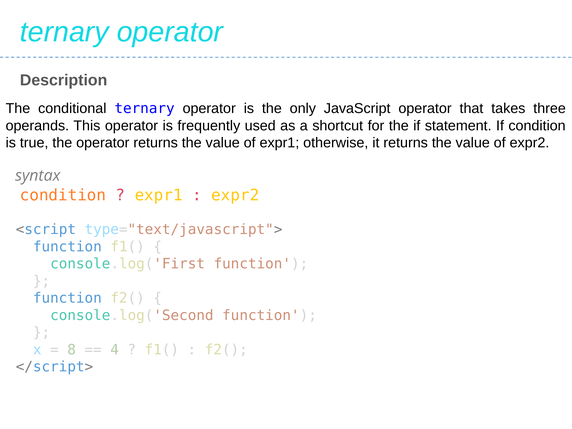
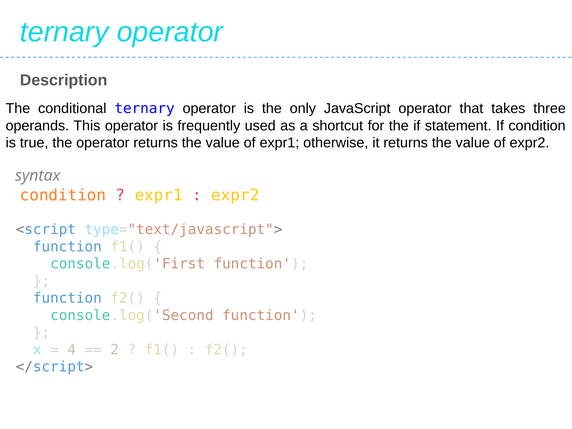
8: 8 -> 4 (72, 350)
4: 4 -> 2 (115, 350)
